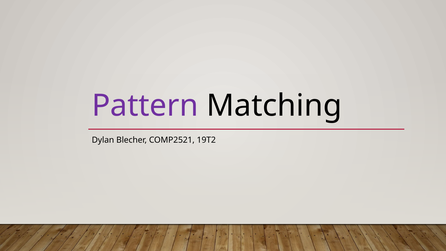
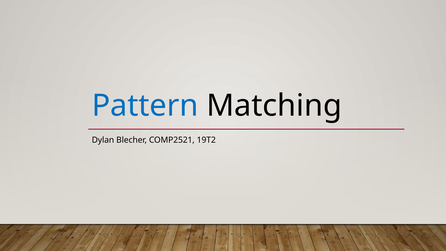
Pattern colour: purple -> blue (145, 106)
